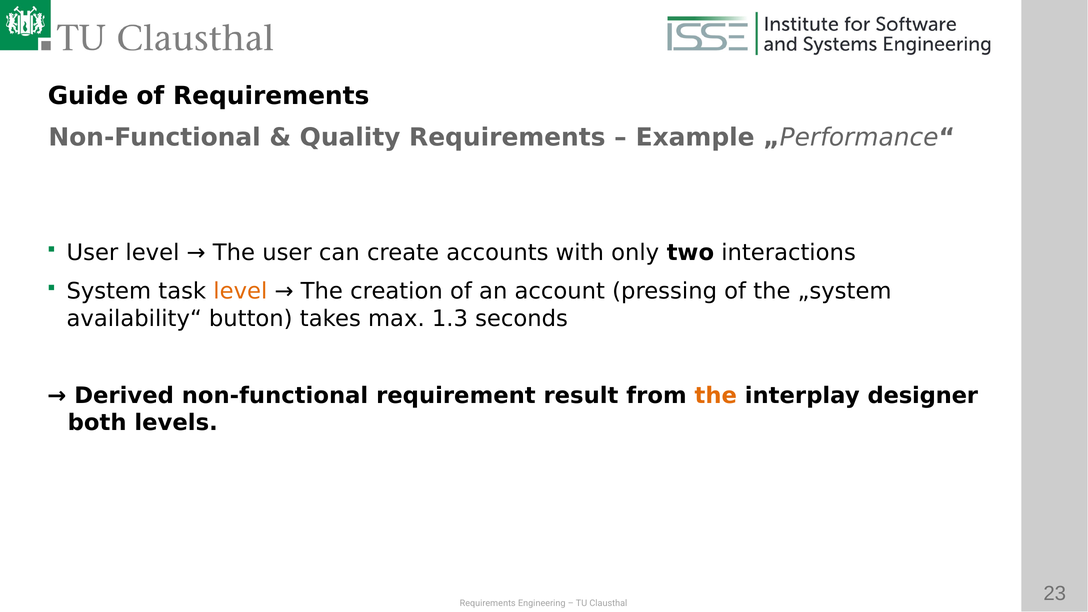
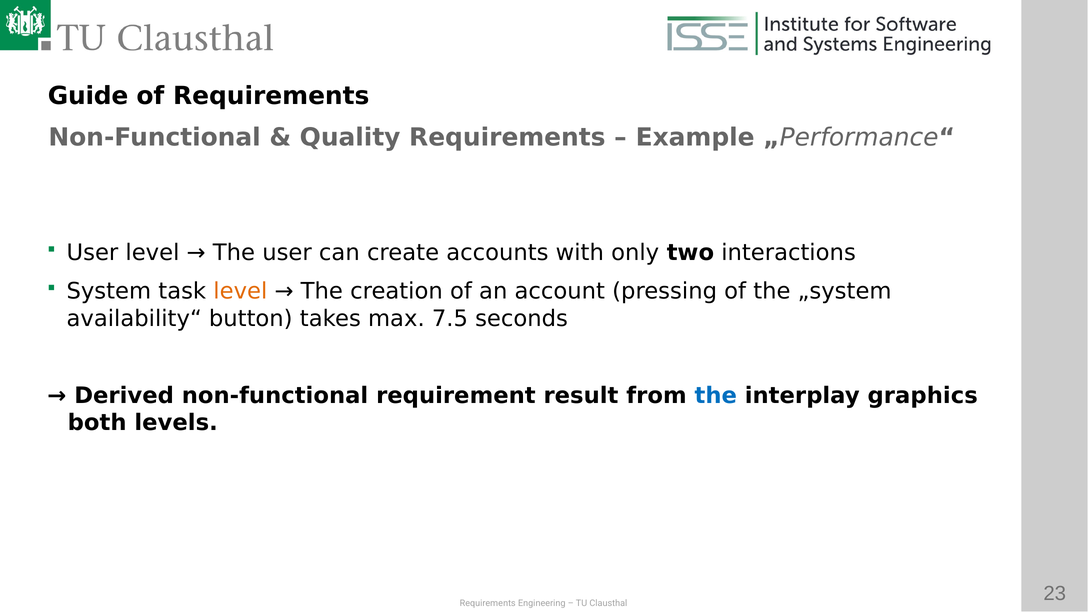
1.3: 1.3 -> 7.5 (450, 319)
the colour: orange -> blue (716, 396)
designer: designer -> graphics (923, 396)
